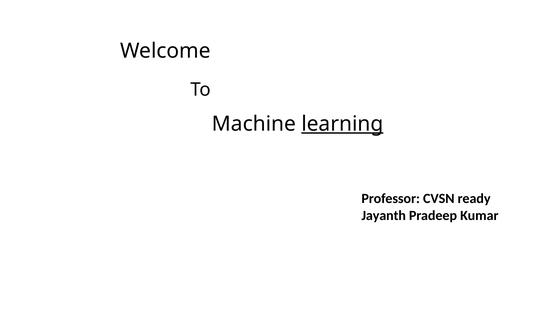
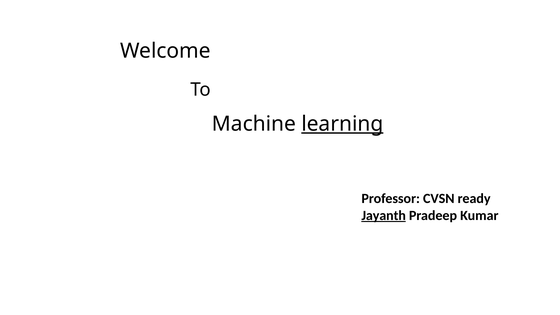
Jayanth underline: none -> present (384, 215)
